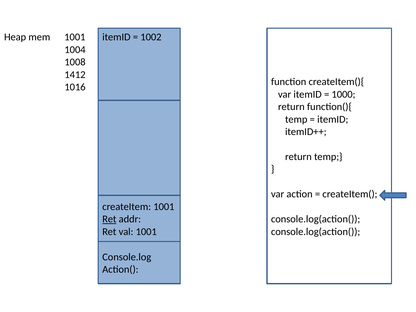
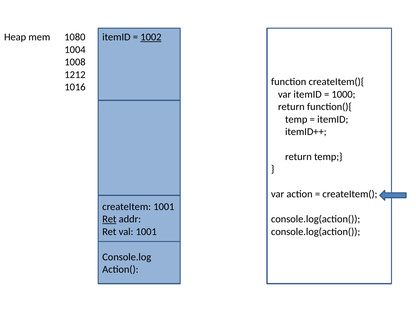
mem 1001: 1001 -> 1080 (75, 37)
1002 underline: none -> present (151, 37)
1412: 1412 -> 1212 (75, 75)
